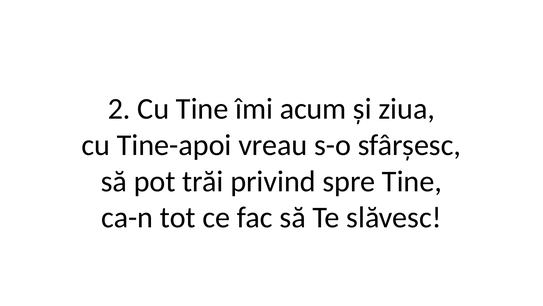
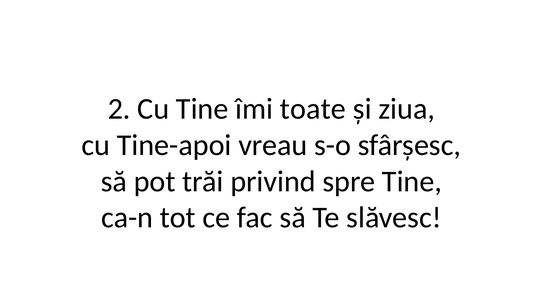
acum: acum -> toate (313, 109)
